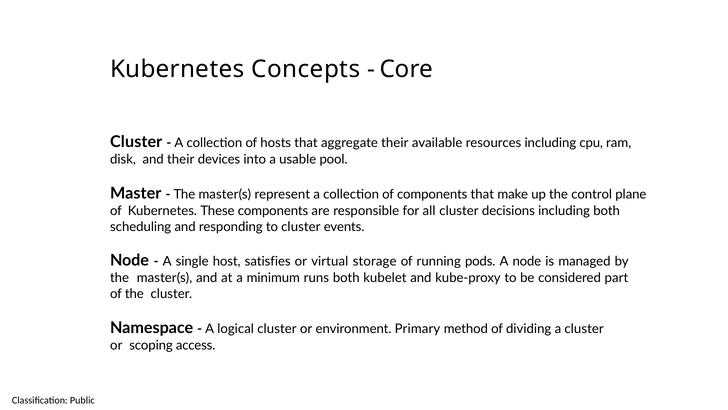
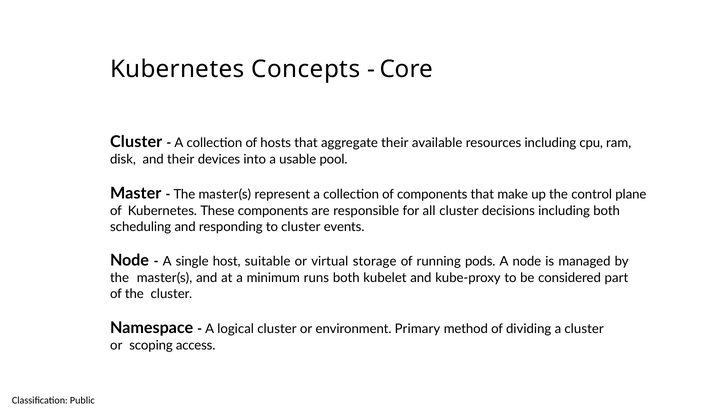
satisfies: satisfies -> suitable (268, 261)
